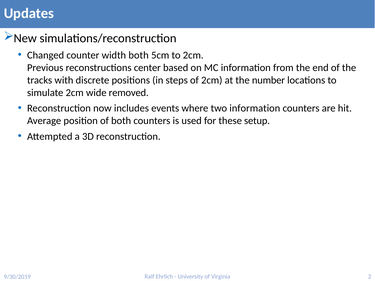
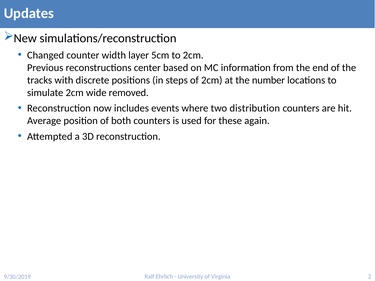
width both: both -> layer (139, 55)
two information: information -> distribution (255, 108)
setup: setup -> again (257, 121)
